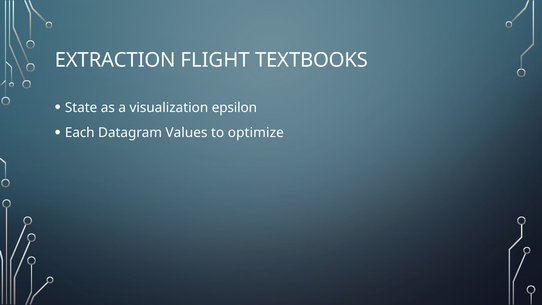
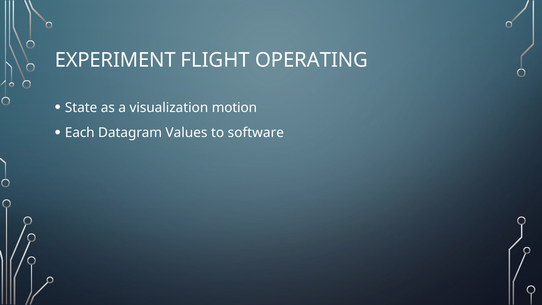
EXTRACTION: EXTRACTION -> EXPERIMENT (115, 60)
TEXTBOOKS: TEXTBOOKS -> OPERATING (312, 60)
epsilon: epsilon -> motion (234, 108)
optimize: optimize -> software (256, 133)
